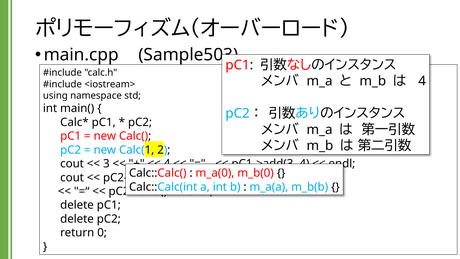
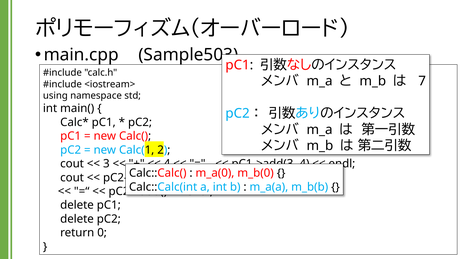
4: 4 -> 7 (422, 81)
